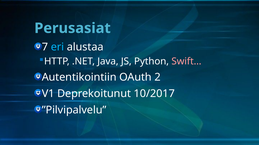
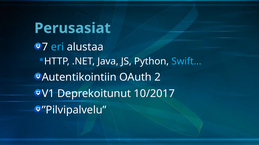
Swift… colour: pink -> light blue (186, 62)
